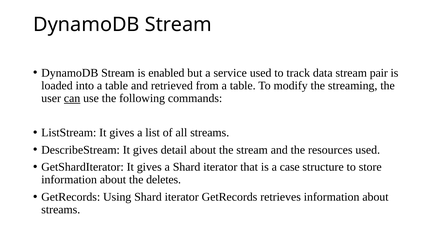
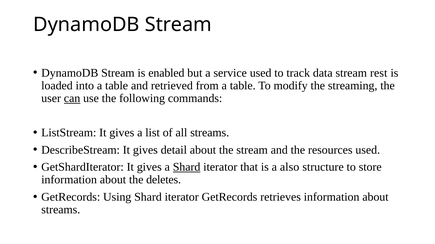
pair: pair -> rest (379, 73)
Shard underline: none -> present (187, 167)
case: case -> also (290, 167)
